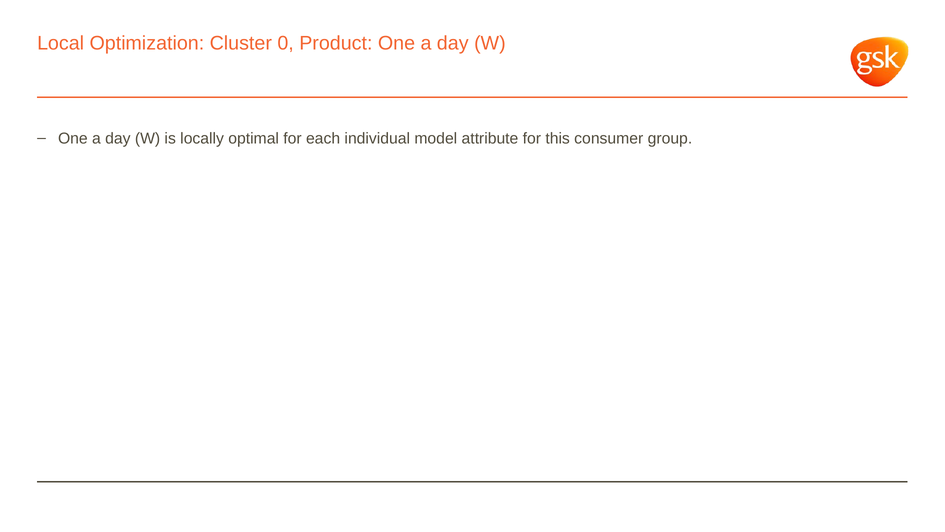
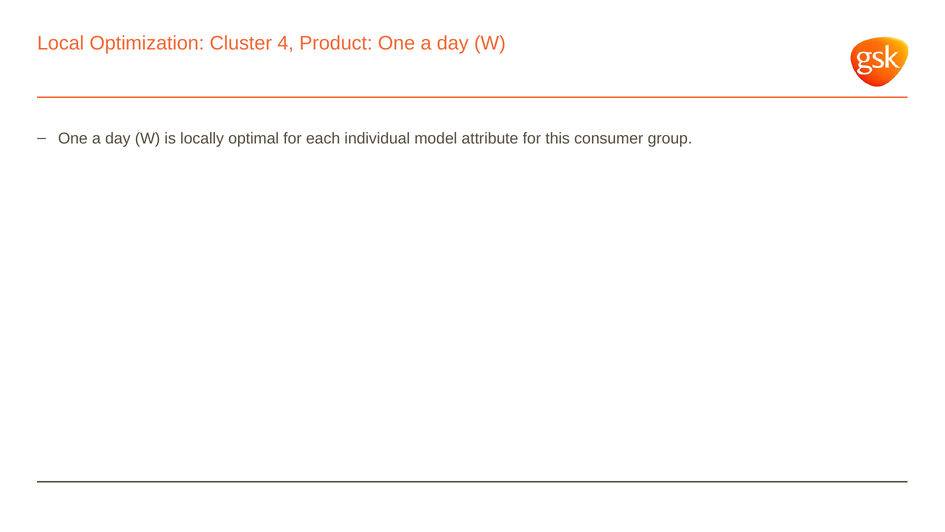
0: 0 -> 4 (286, 43)
